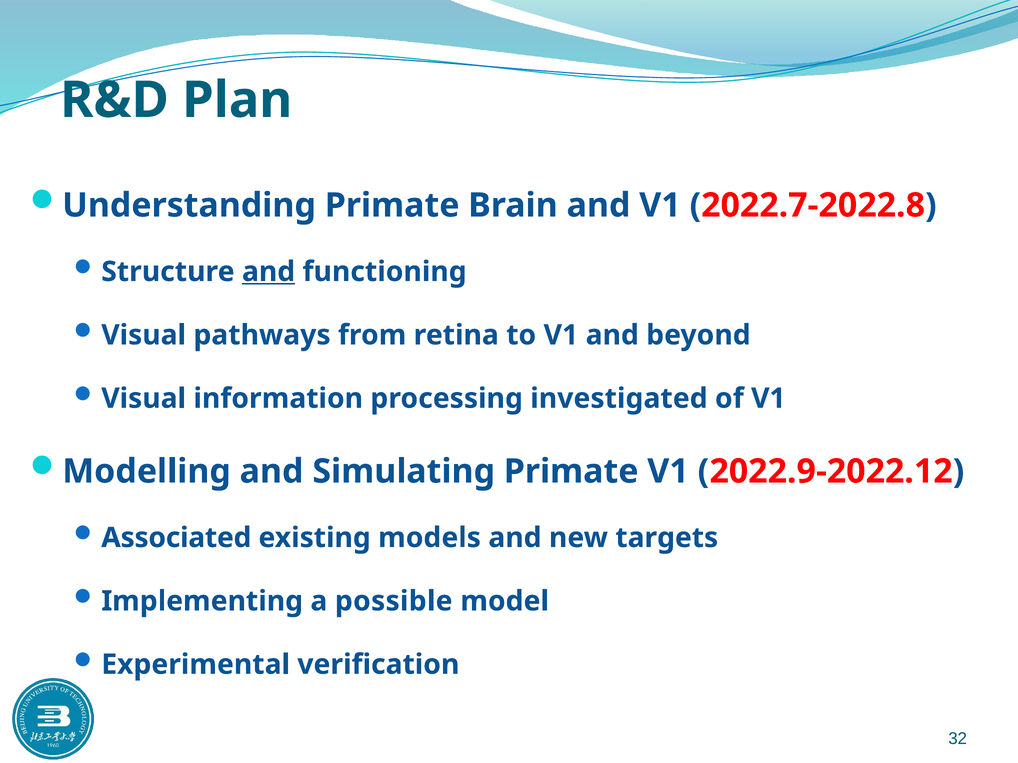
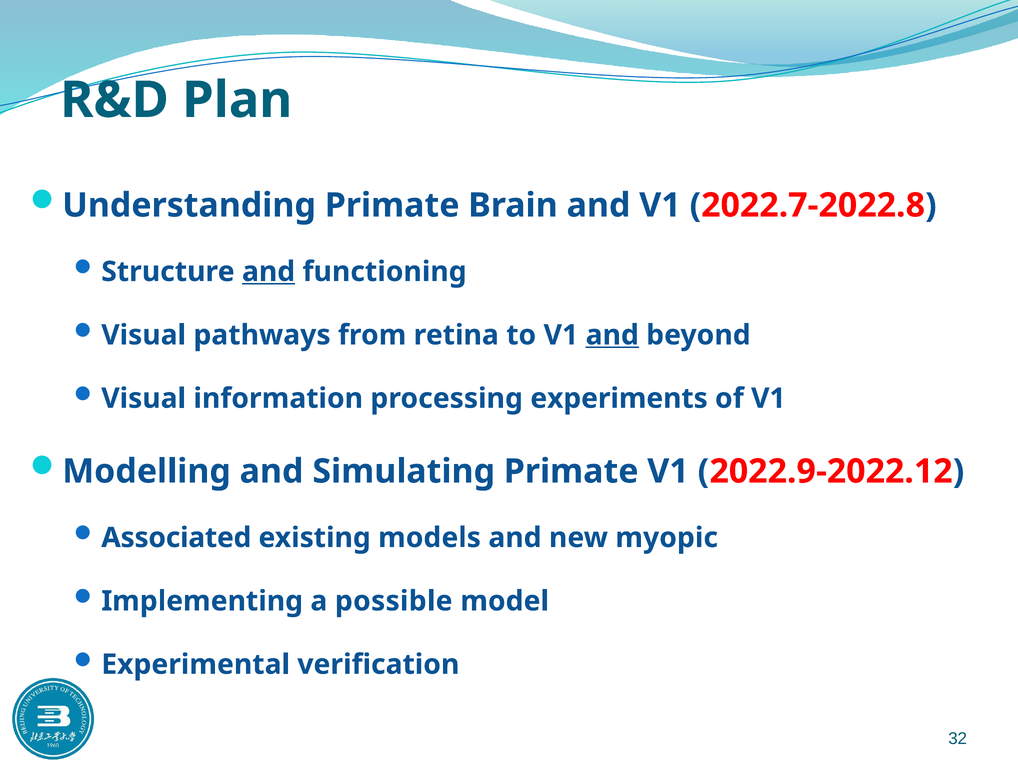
and underline: none -> present (612, 335)
investigated: investigated -> experiments (619, 399)
targets: targets -> myopic (667, 538)
